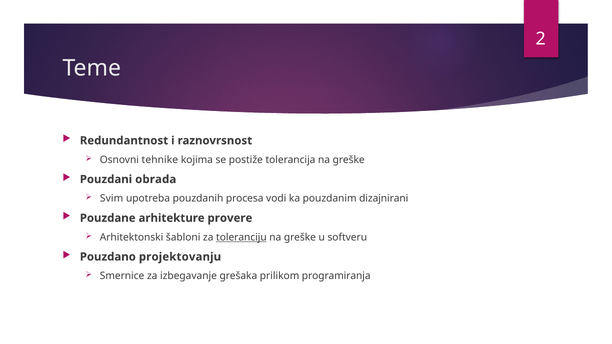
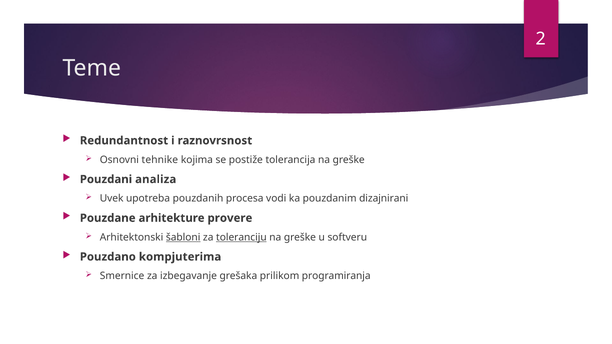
obrada: obrada -> analiza (156, 179)
Svim: Svim -> Uvek (112, 199)
šabloni underline: none -> present (183, 237)
projektovanju: projektovanju -> kompjuterima (180, 257)
